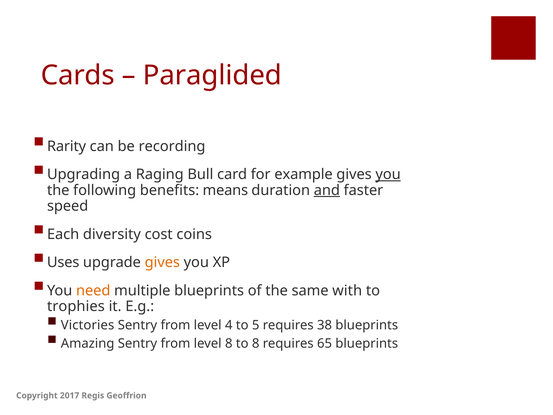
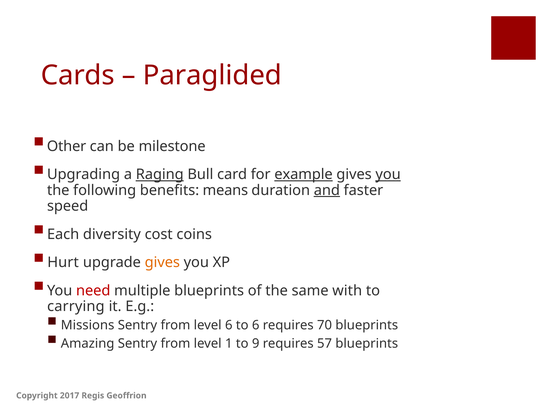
Rarity: Rarity -> Other (67, 146)
recording: recording -> milestone (172, 146)
Raging underline: none -> present (160, 174)
example underline: none -> present (304, 174)
Uses: Uses -> Hurt (63, 262)
need colour: orange -> red (93, 290)
trophies: trophies -> carrying (76, 306)
Victories: Victories -> Missions (88, 325)
level 4: 4 -> 6 (229, 325)
to 5: 5 -> 6 (256, 325)
38: 38 -> 70 (325, 325)
level 8: 8 -> 1 (229, 343)
to 8: 8 -> 9 (256, 343)
65: 65 -> 57 (325, 343)
